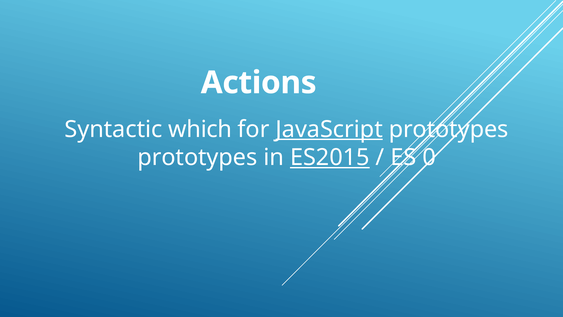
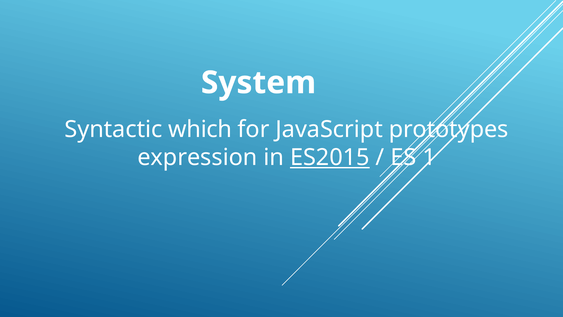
Actions: Actions -> System (258, 83)
JavaScript underline: present -> none (329, 129)
prototypes: prototypes -> expression (197, 157)
0: 0 -> 1 (429, 157)
